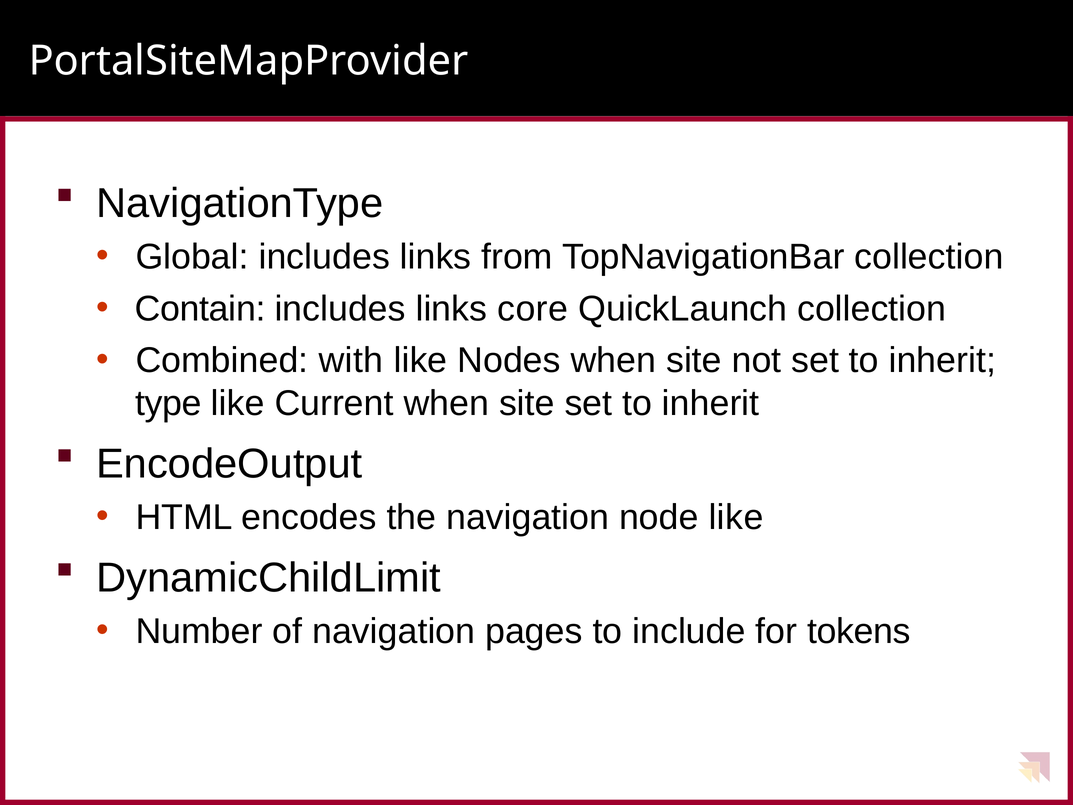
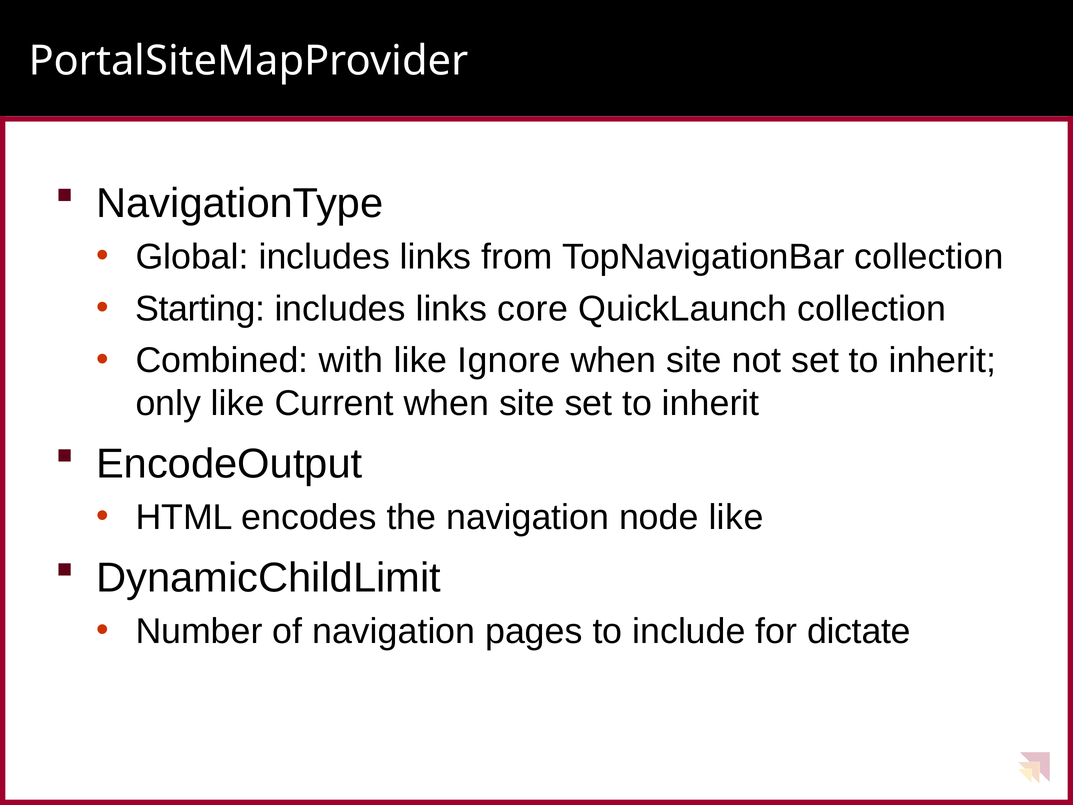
Contain: Contain -> Starting (200, 309)
Nodes: Nodes -> Ignore (509, 361)
type: type -> only (168, 403)
tokens: tokens -> dictate (859, 631)
